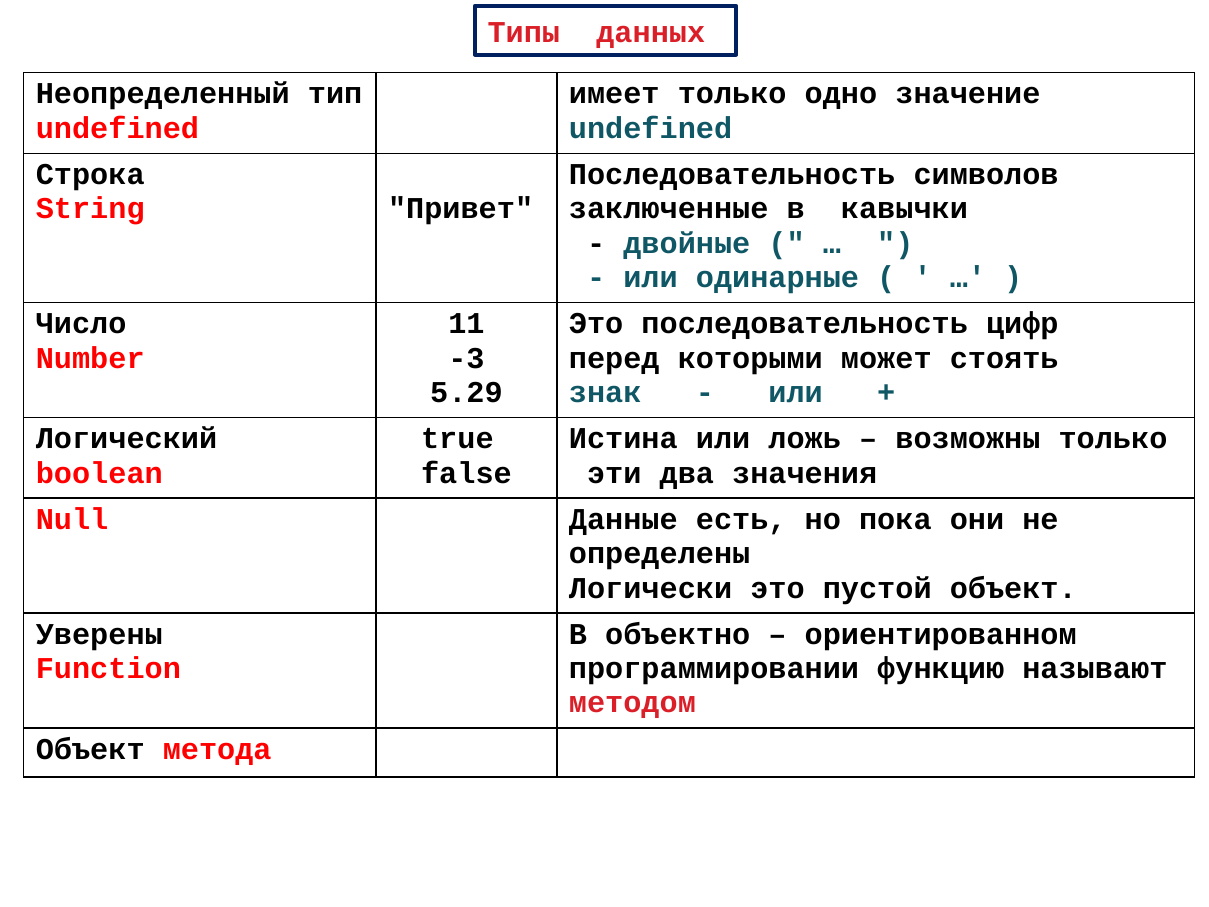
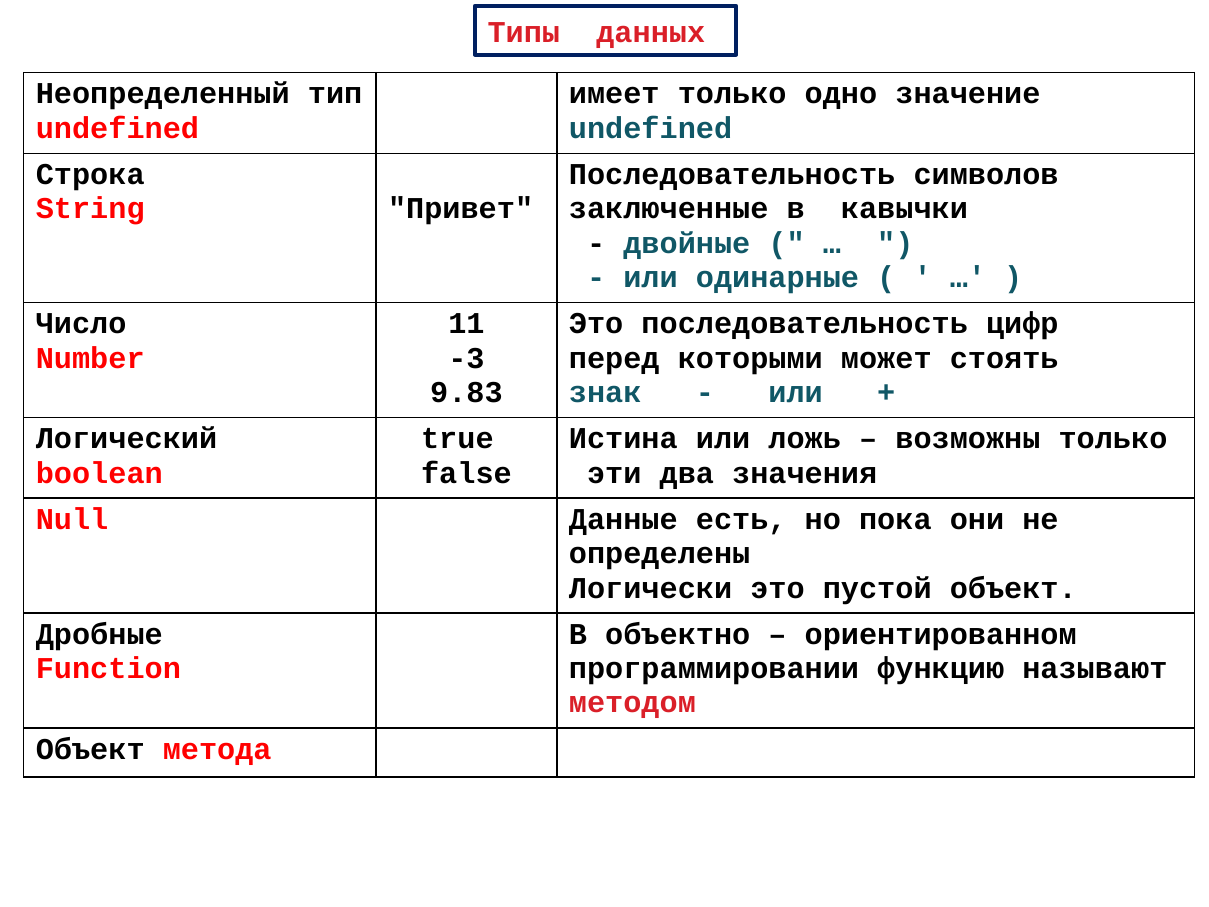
5.29: 5.29 -> 9.83 (466, 392)
Уверены: Уверены -> Дробные (99, 634)
